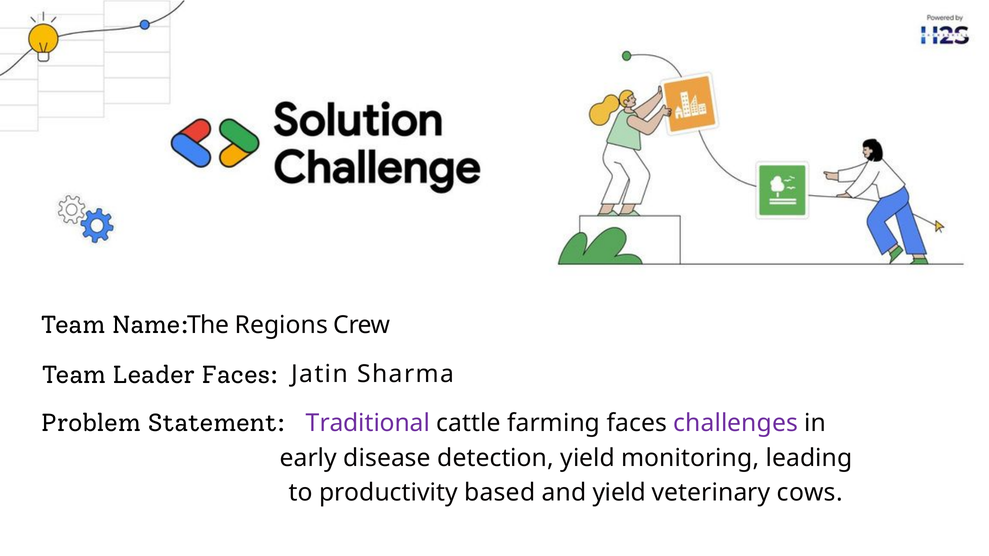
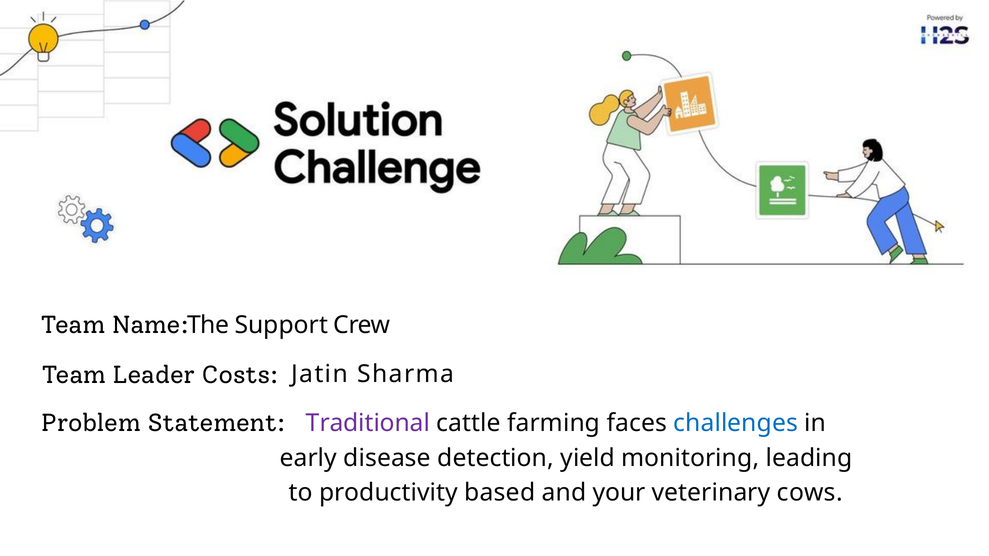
Regions: Regions -> Support (281, 325)
Leader Faces: Faces -> Costs (240, 375)
challenges colour: purple -> blue (736, 424)
and yield: yield -> your (619, 493)
